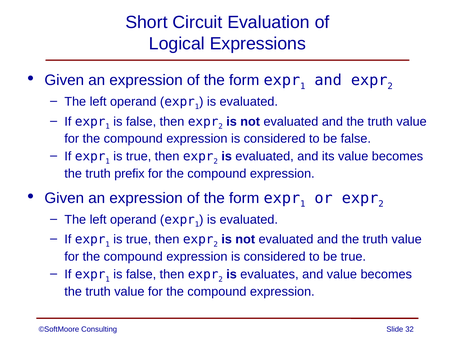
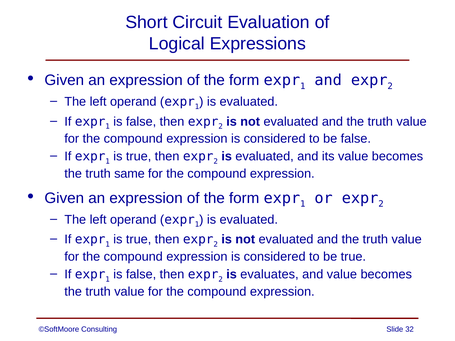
prefix: prefix -> same (129, 174)
